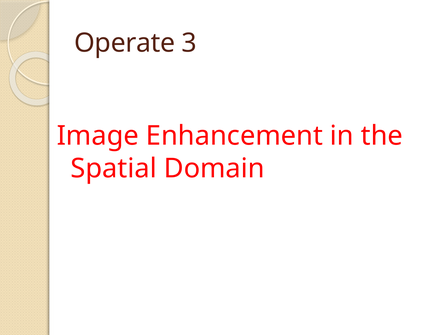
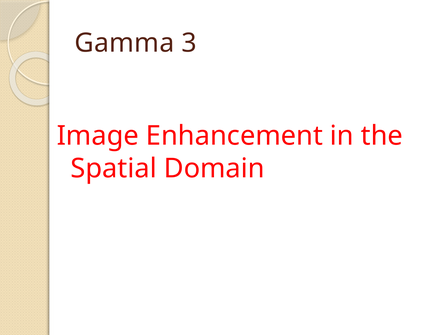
Operate: Operate -> Gamma (124, 43)
